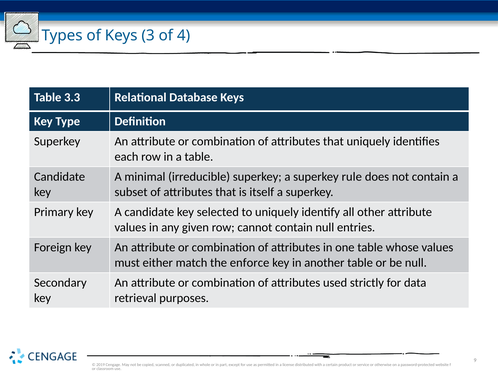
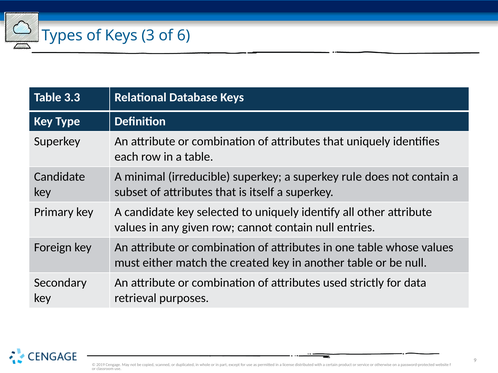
4: 4 -> 6 (184, 36)
enforce: enforce -> created (250, 263)
